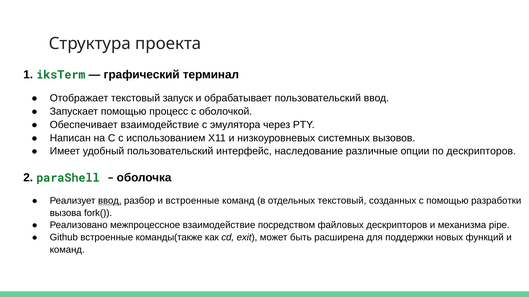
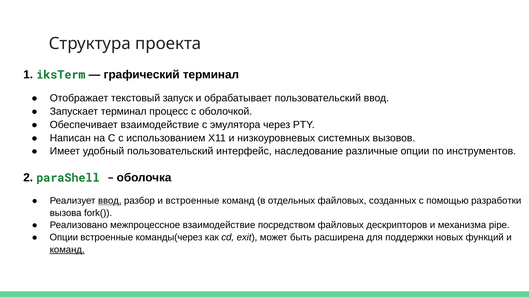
Запускает помощью: помощью -> терминал (124, 112)
по дескрипторов: дескрипторов -> инструментов (481, 152)
отдельных текстовый: текстовый -> файловых (342, 201)
Github: Github -> Опции (64, 238)
команды(также: команды(также -> команды(через (169, 238)
команд underline: none -> present (67, 250)
